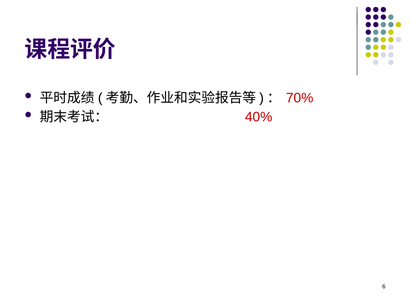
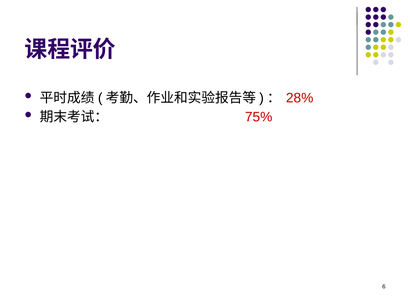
70%: 70% -> 28% (300, 98)
40%: 40% -> 75% (259, 117)
